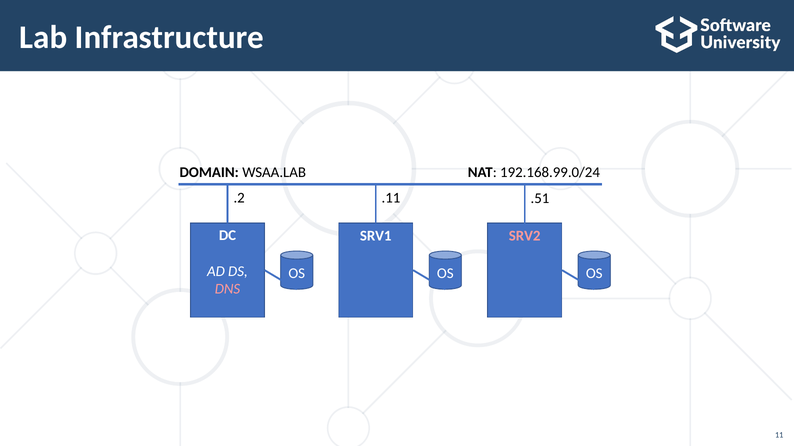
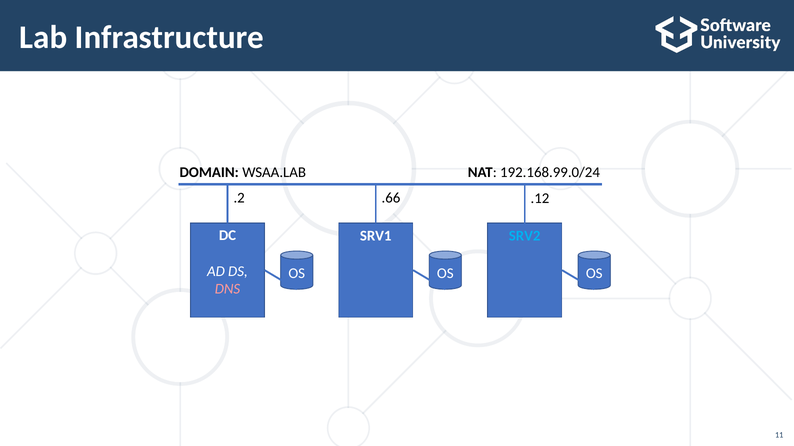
.11: .11 -> .66 (391, 198)
.51: .51 -> .12 (540, 198)
SRV2 colour: pink -> light blue (525, 236)
